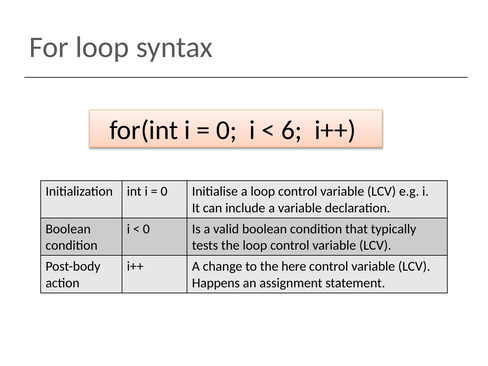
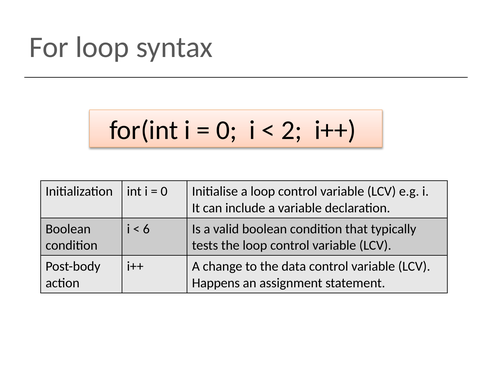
6: 6 -> 2 (292, 130)
0: 0 -> 6 (146, 229)
here: here -> data (294, 266)
